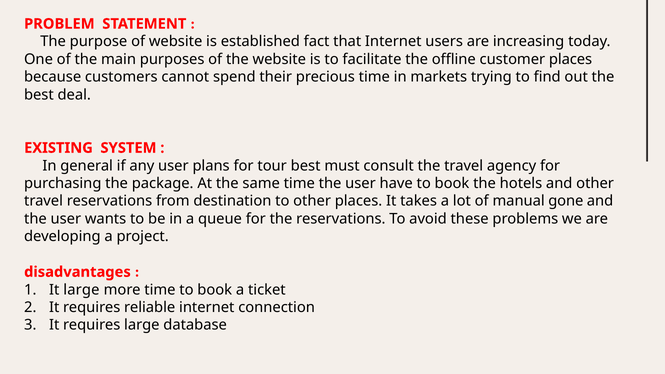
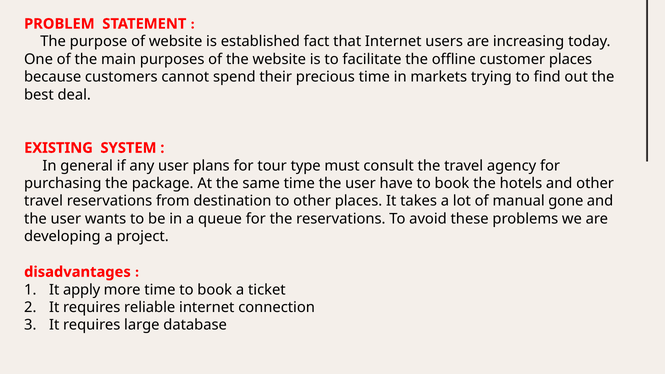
tour best: best -> type (306, 166)
It large: large -> apply (82, 290)
